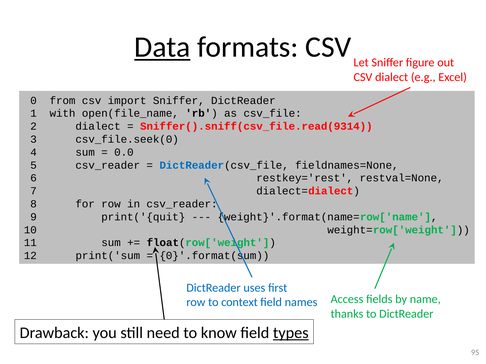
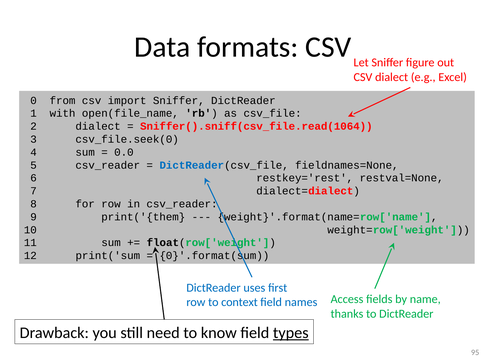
Data underline: present -> none (162, 47)
Sniffer().sniff(csv_file.read(9314: Sniffer().sniff(csv_file.read(9314 -> Sniffer().sniff(csv_file.read(1064 (256, 127)
print('{quit: print('{quit -> print('{them (143, 217)
